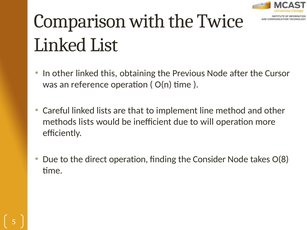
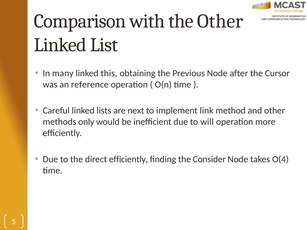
the Twice: Twice -> Other (220, 21)
In other: other -> many (63, 73)
that: that -> next (136, 111)
line: line -> link (207, 111)
methods lists: lists -> only (86, 122)
direct operation: operation -> efficiently (128, 159)
O(8: O(8 -> O(4 (280, 159)
